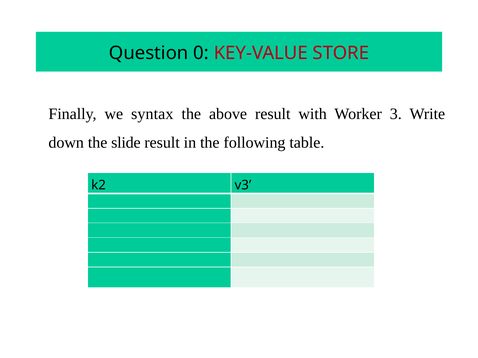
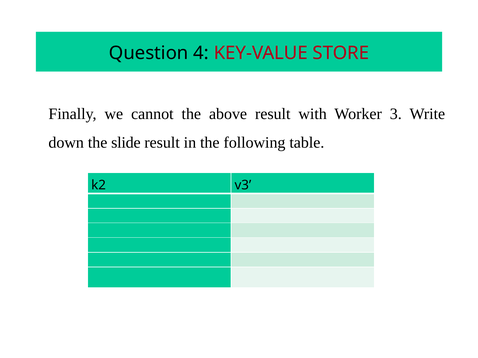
0: 0 -> 4 (201, 53)
syntax: syntax -> cannot (152, 114)
